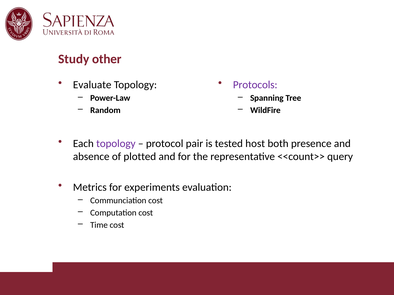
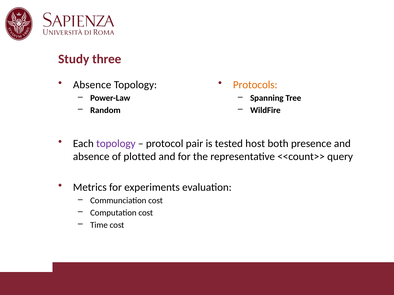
other: other -> three (107, 59)
Evaluate: Evaluate -> Absence (92, 85)
Protocols colour: purple -> orange (255, 85)
